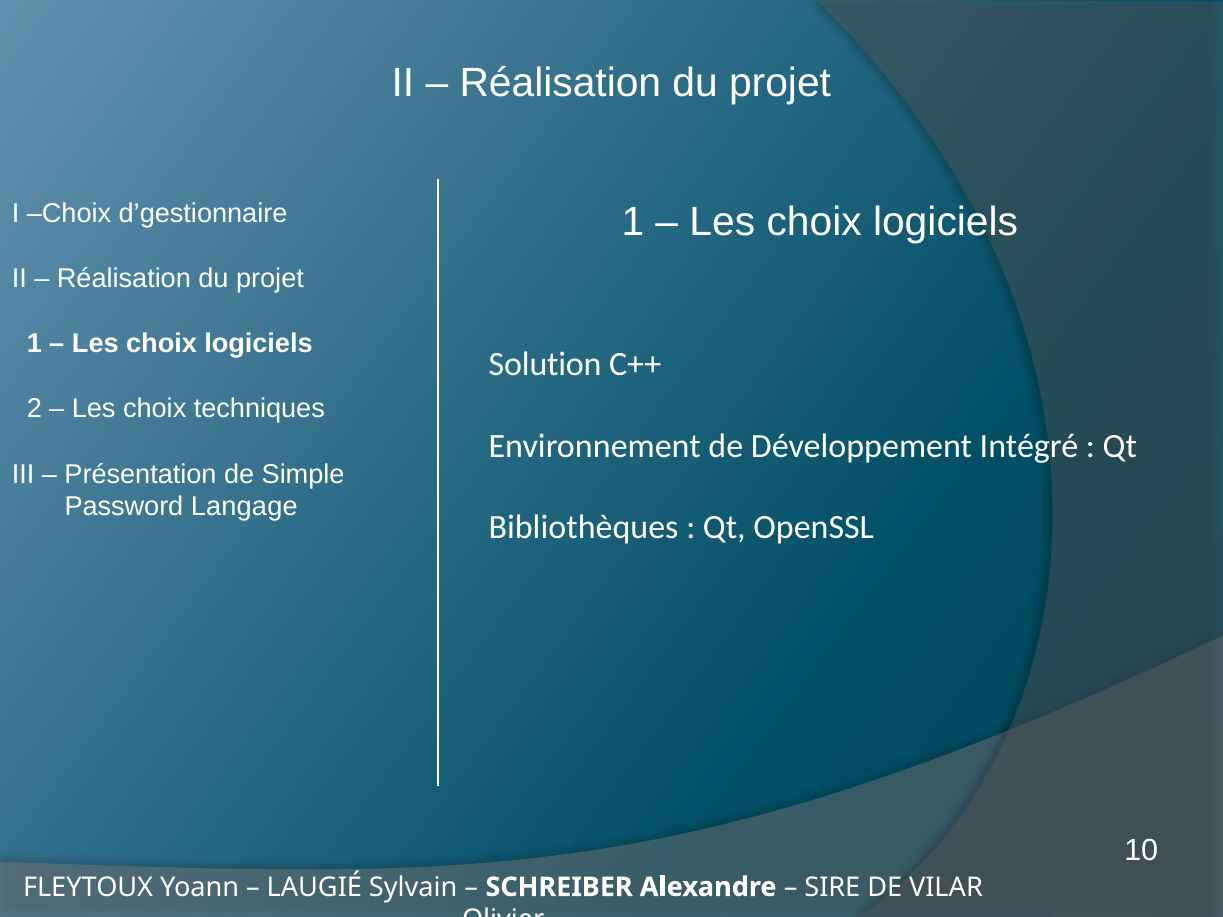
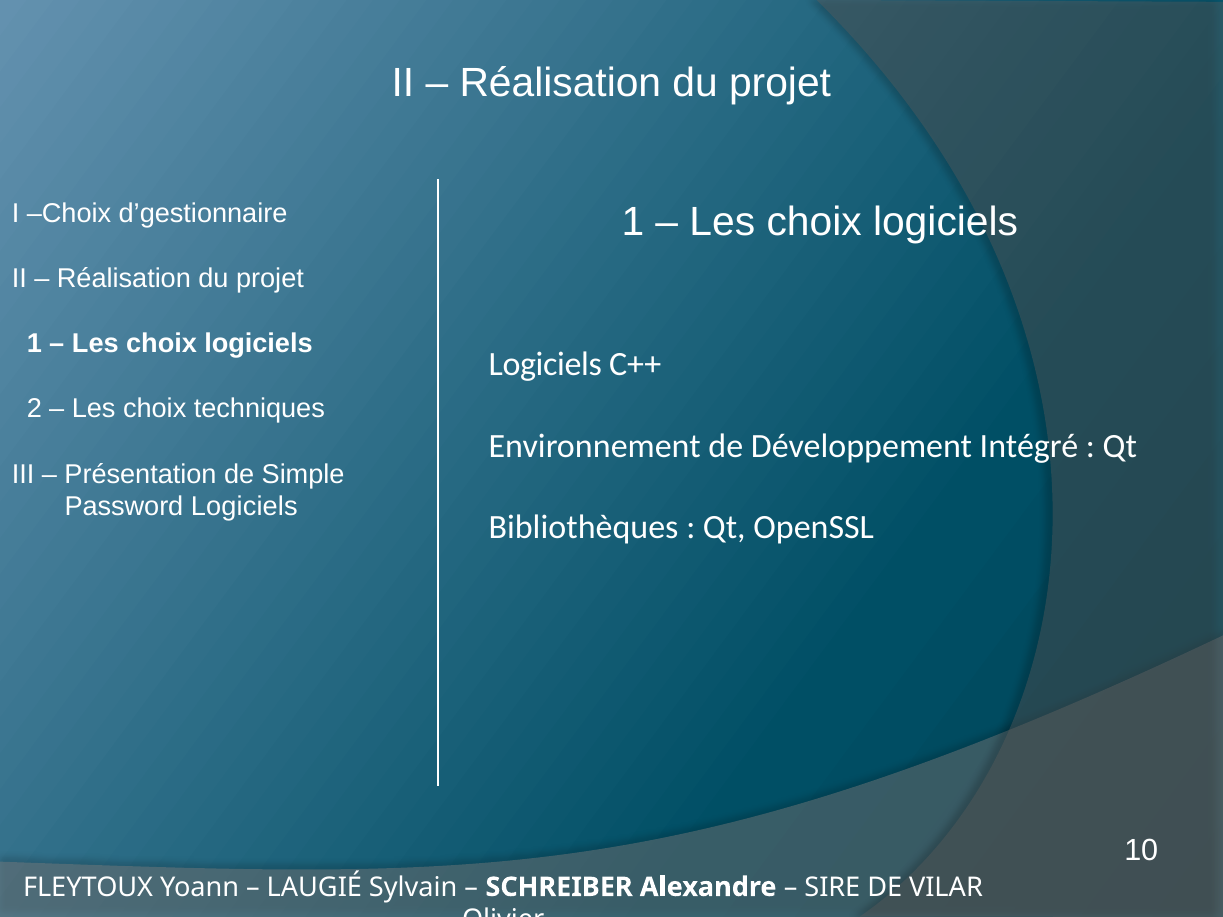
Solution: Solution -> Logiciels (545, 364)
Password Langage: Langage -> Logiciels (244, 507)
